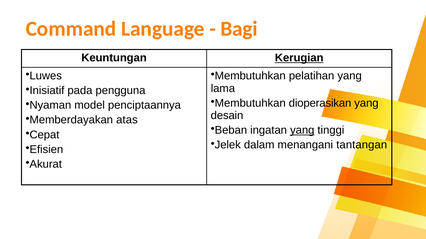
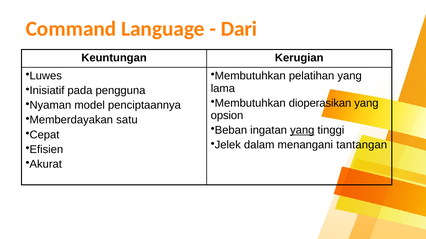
Bagi: Bagi -> Dari (239, 29)
Kerugian underline: present -> none (299, 58)
desain: desain -> opsion (227, 116)
atas: atas -> satu (127, 120)
